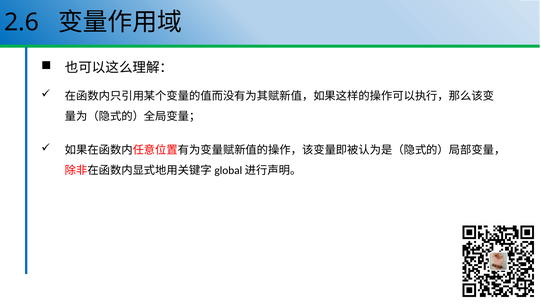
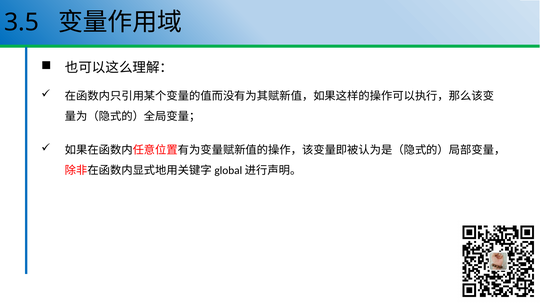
2.6: 2.6 -> 3.5 (22, 22)
